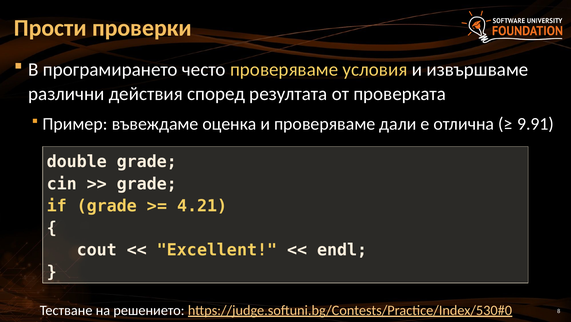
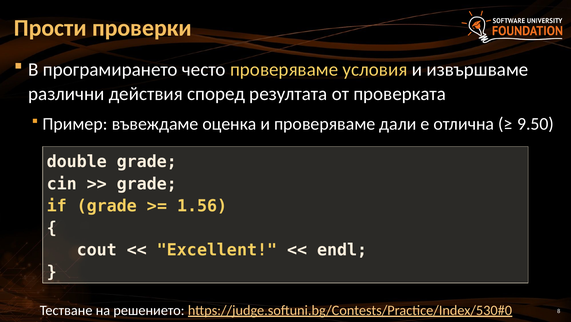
9.91: 9.91 -> 9.50 (536, 124)
4.21: 4.21 -> 1.56 (202, 205)
